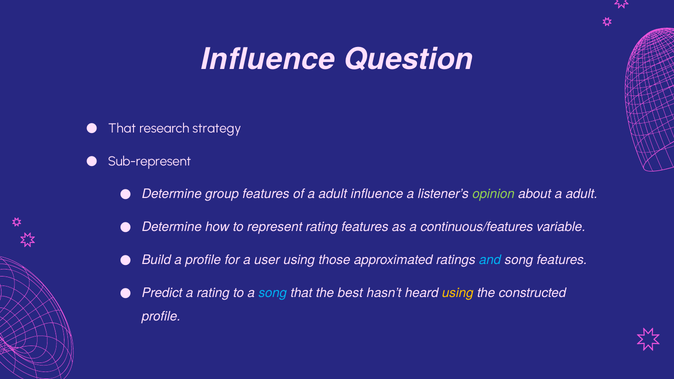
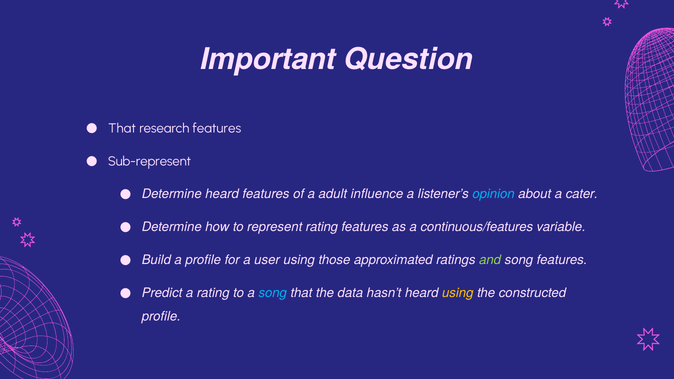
Influence: Influence -> Important (268, 60)
research strategy: strategy -> features (217, 128)
Determine group: group -> heard (222, 194)
opinion colour: light green -> light blue (494, 194)
about a adult: adult -> cater (582, 194)
and colour: light blue -> light green (490, 260)
best: best -> data (350, 293)
